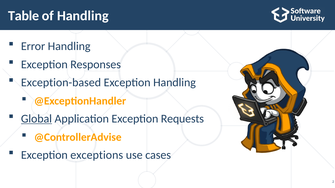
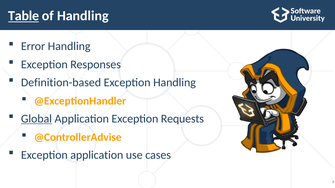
Table underline: none -> present (24, 16)
Exception-based: Exception-based -> Definition-based (61, 83)
Exception exceptions: exceptions -> application (97, 155)
